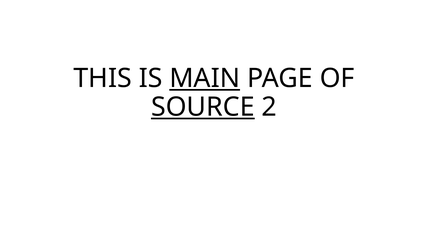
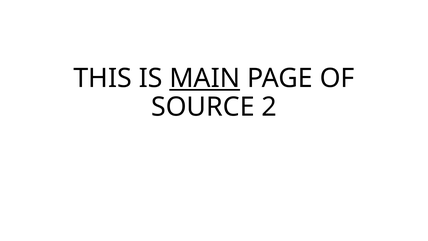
SOURCE underline: present -> none (203, 107)
